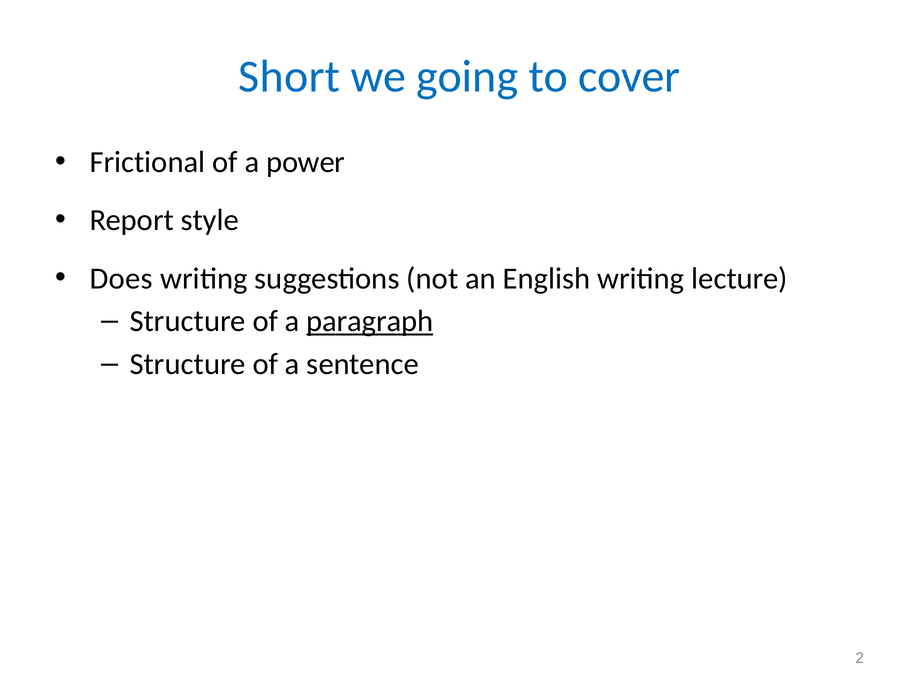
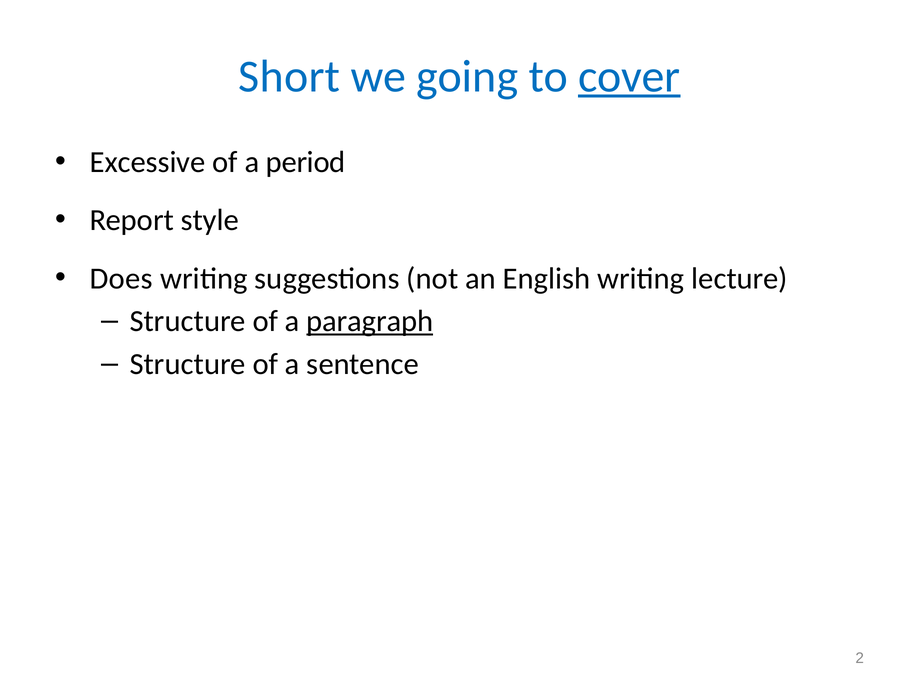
cover underline: none -> present (629, 76)
Frictional: Frictional -> Excessive (148, 162)
power: power -> period (306, 162)
